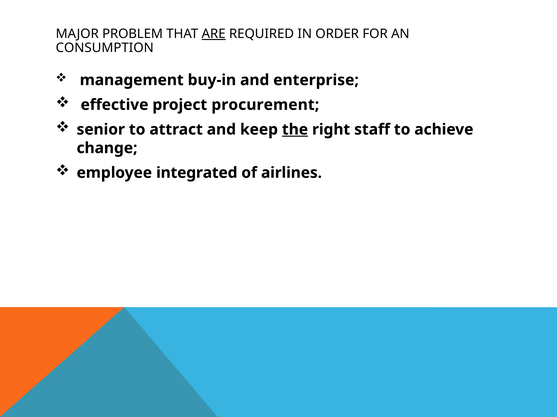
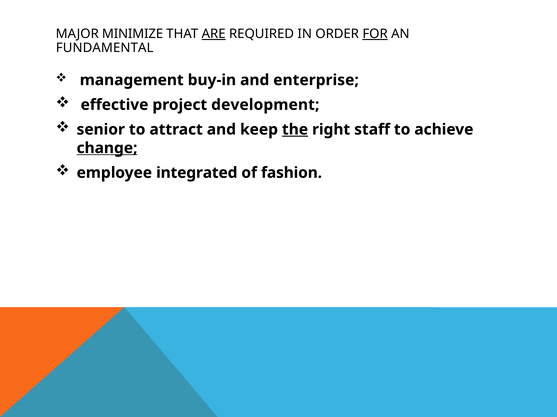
PROBLEM: PROBLEM -> MINIMIZE (133, 34)
FOR underline: none -> present (375, 34)
CONSUMPTION: CONSUMPTION -> FUNDAMENTAL (105, 48)
procurement: procurement -> development (265, 105)
change underline: none -> present (107, 148)
airlines: airlines -> fashion (292, 173)
